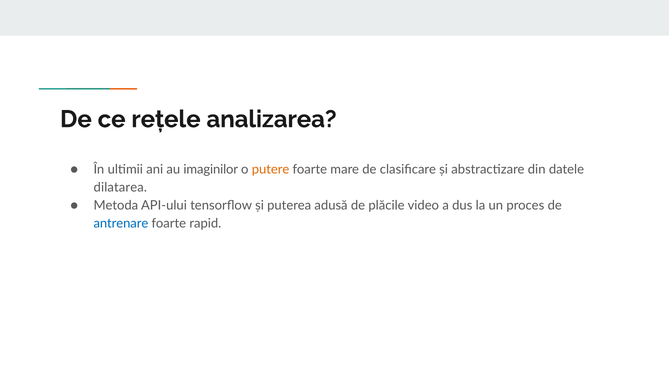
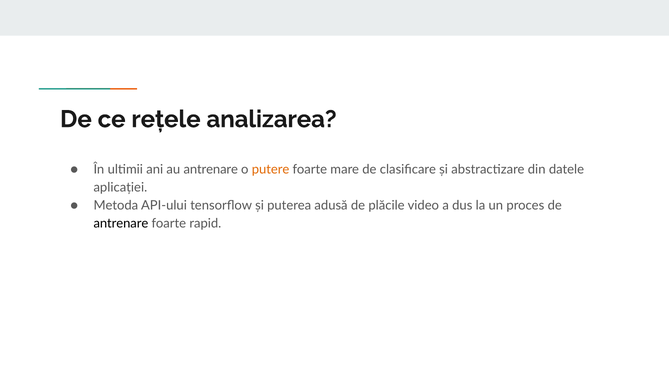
au imaginilor: imaginilor -> antrenare (211, 170)
dilatarea: dilatarea -> aplicației (120, 188)
antrenare colour: blue -> black (121, 224)
